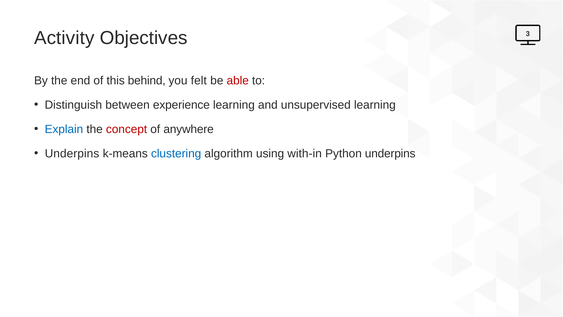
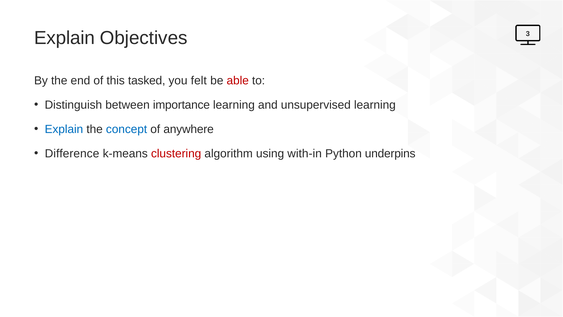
Activity: Activity -> Explain (64, 38)
behind: behind -> tasked (147, 80)
experience: experience -> importance (181, 105)
concept colour: red -> blue (127, 129)
Underpins: Underpins -> Difference (72, 154)
clustering colour: blue -> red (176, 154)
